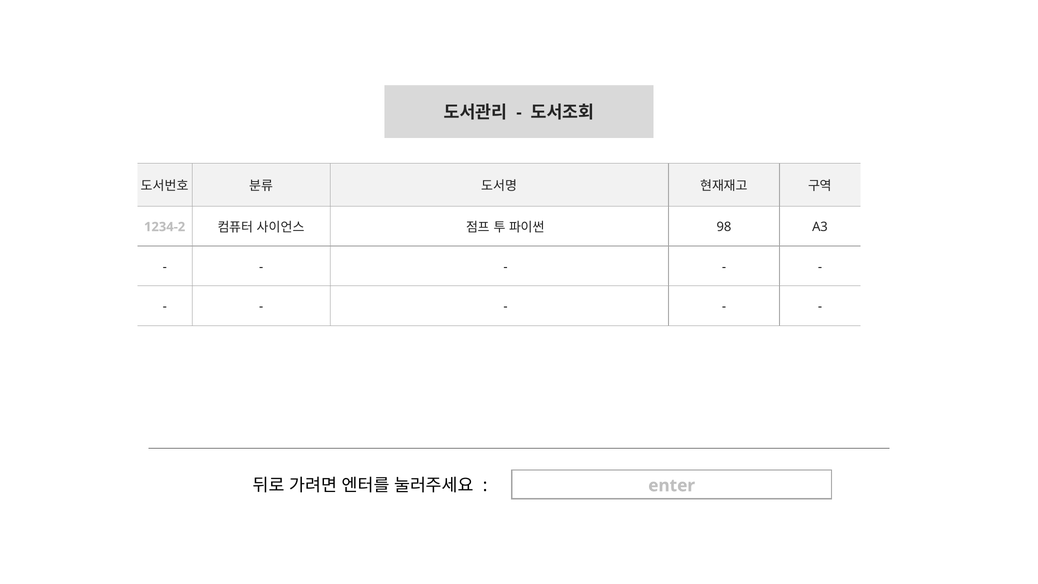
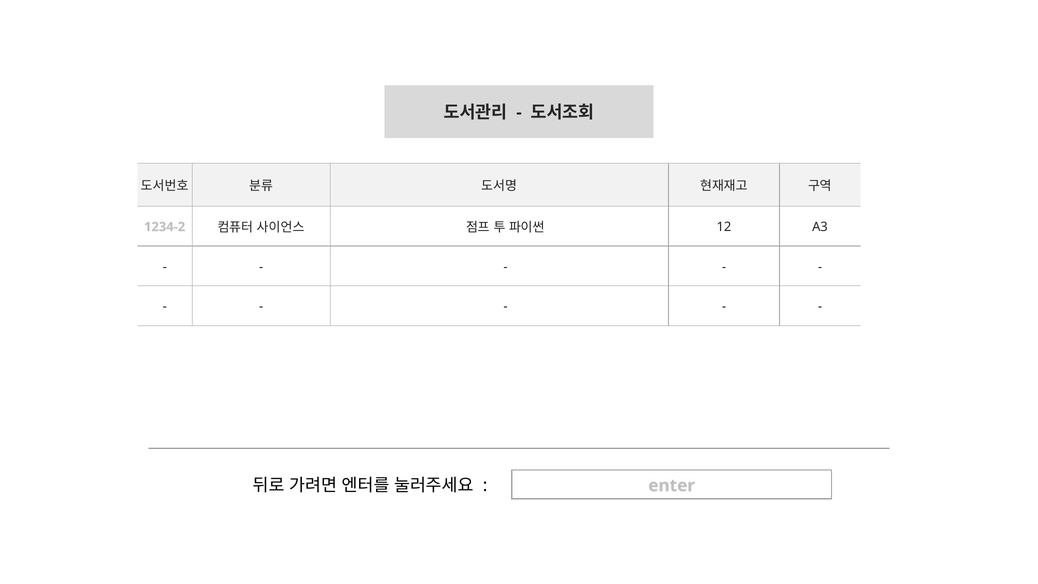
98: 98 -> 12 (724, 227)
